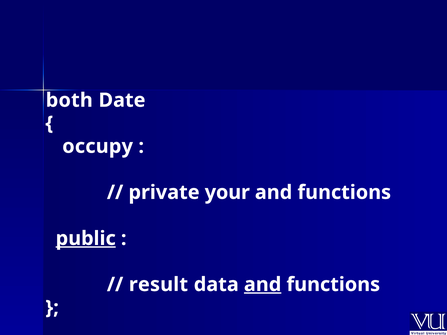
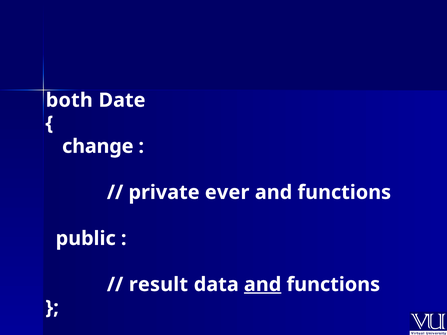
occupy: occupy -> change (98, 146)
your: your -> ever (227, 193)
public underline: present -> none (86, 239)
